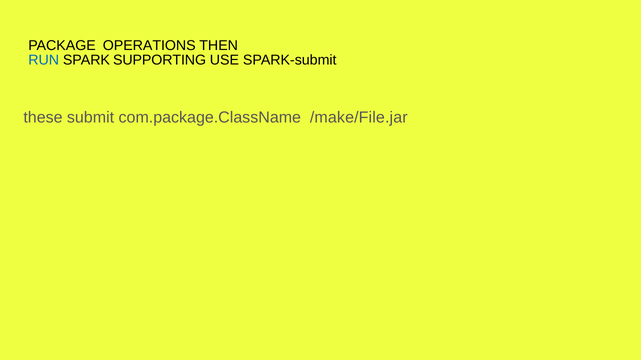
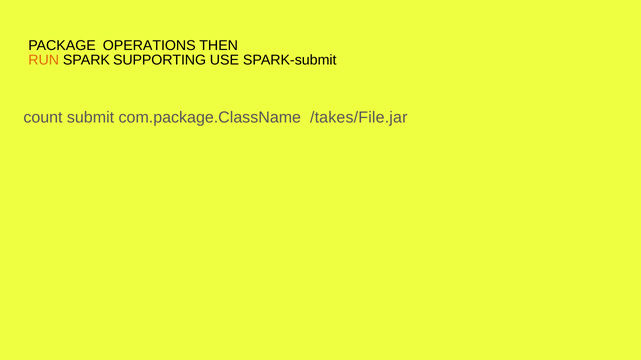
RUN colour: blue -> orange (44, 60)
these: these -> count (43, 118)
/make/File.jar: /make/File.jar -> /takes/File.jar (359, 118)
